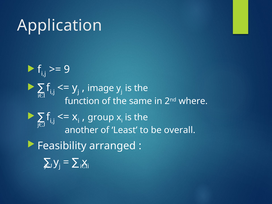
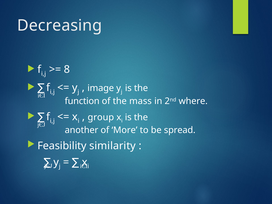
Application: Application -> Decreasing (60, 25)
9: 9 -> 8 (67, 69)
same: same -> mass (140, 101)
Least: Least -> More (124, 130)
overall: overall -> spread (180, 130)
arranged: arranged -> similarity (113, 146)
